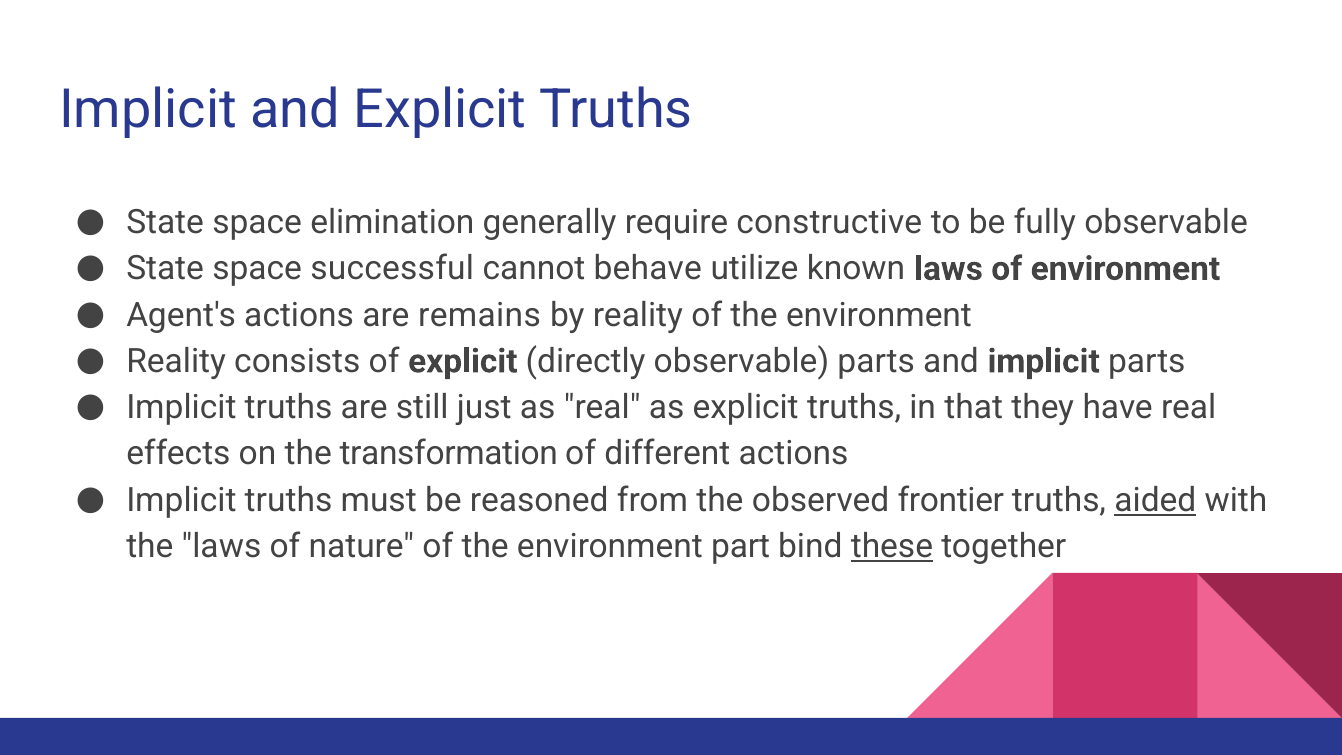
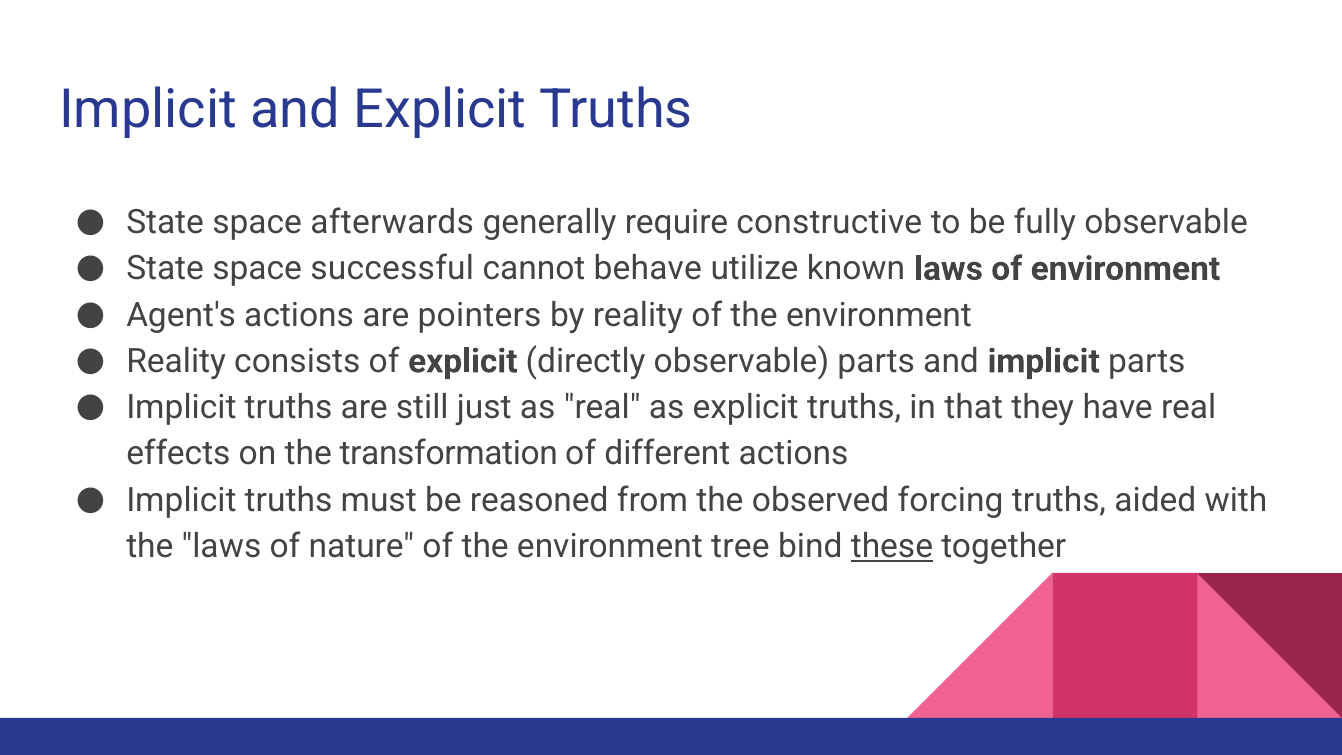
elimination: elimination -> afterwards (392, 222)
remains: remains -> pointers (480, 315)
frontier: frontier -> forcing (951, 500)
aided underline: present -> none (1155, 500)
part: part -> tree (740, 546)
